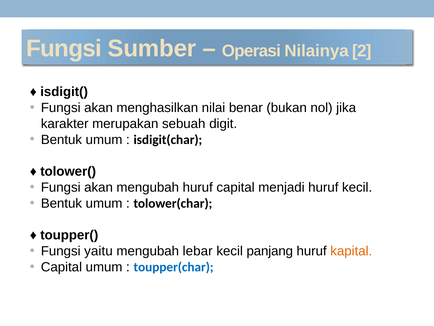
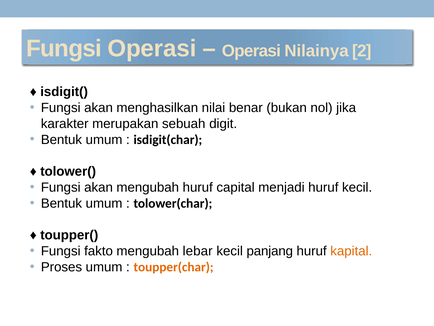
Fungsi Sumber: Sumber -> Operasi (152, 49)
yaitu: yaitu -> fakto (99, 251)
Capital: Capital -> Proses (61, 267)
toupper(char colour: blue -> orange (174, 267)
